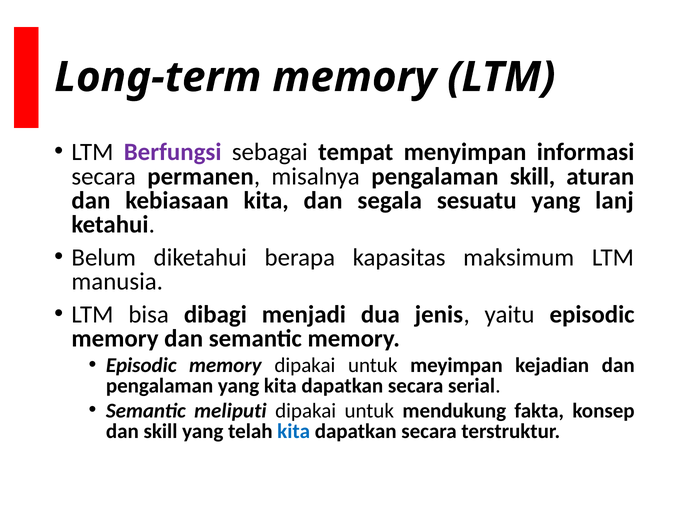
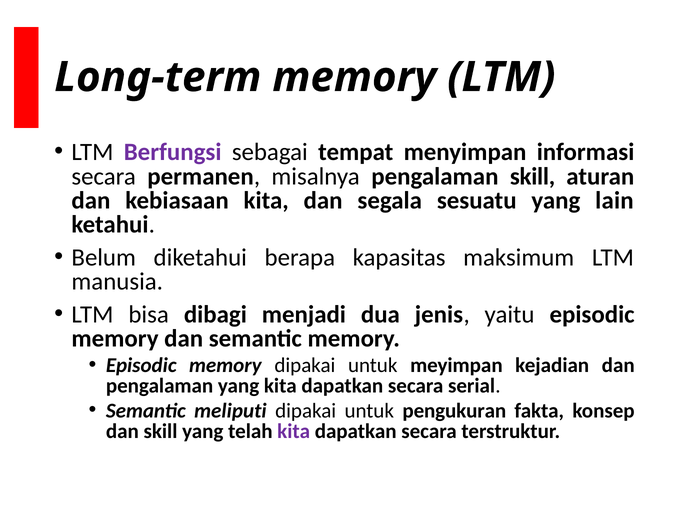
lanj: lanj -> lain (614, 200)
mendukung: mendukung -> pengukuran (454, 410)
kita colour: blue -> purple (294, 431)
